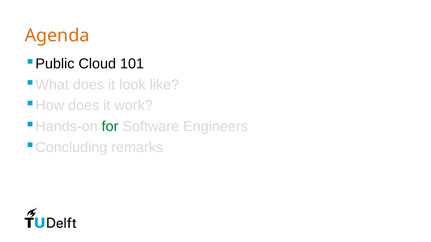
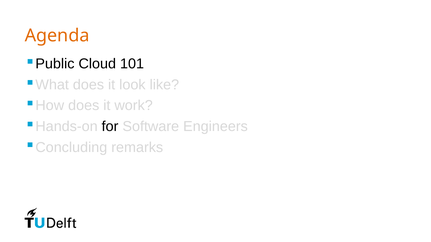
for colour: green -> black (110, 127)
